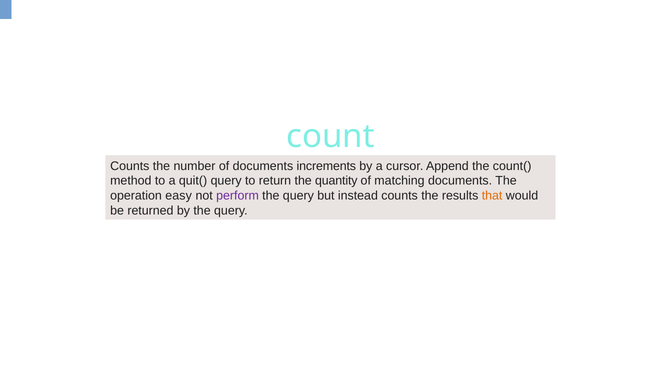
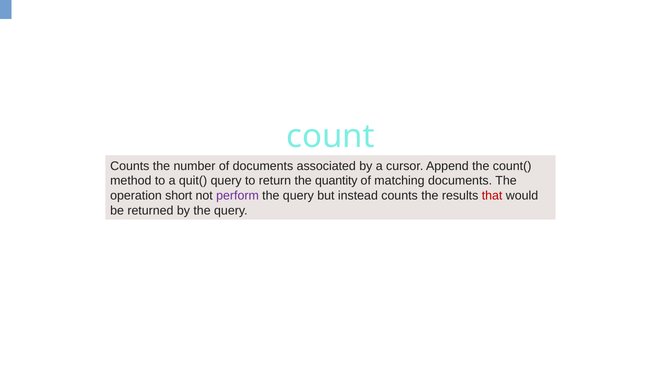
increments: increments -> associated (326, 166)
easy: easy -> short (179, 196)
that colour: orange -> red (492, 196)
